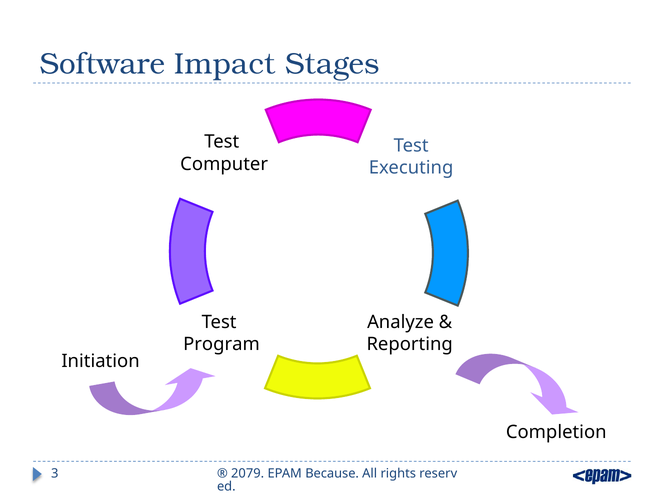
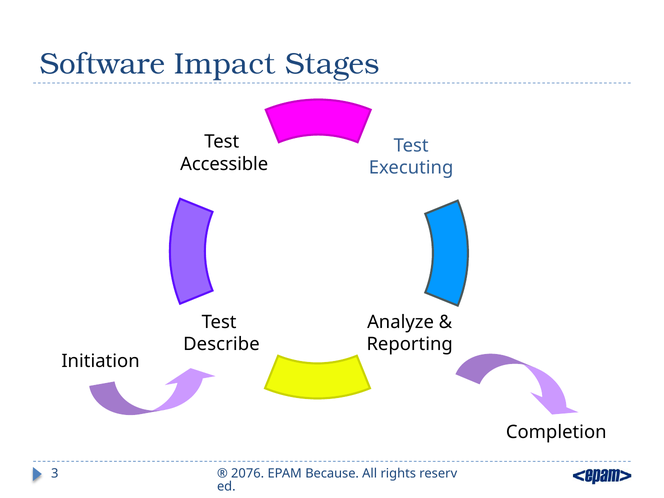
Computer: Computer -> Accessible (224, 164)
Program: Program -> Describe (221, 344)
2079: 2079 -> 2076 (248, 474)
